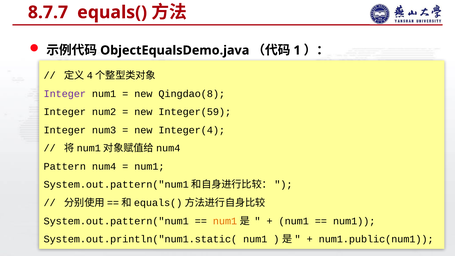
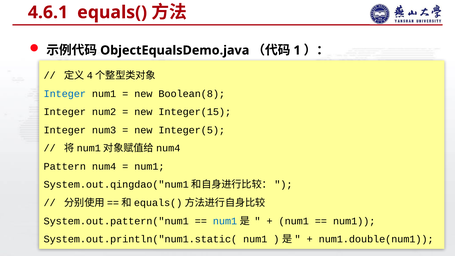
8.7.7: 8.7.7 -> 4.6.1 (48, 12)
Integer colour: purple -> blue (65, 94)
Qingdao(8: Qingdao(8 -> Boolean(8 (192, 94)
Integer(59: Integer(59 -> Integer(15 (195, 112)
Integer(4: Integer(4 -> Integer(5 (192, 130)
System.out.pattern("num1: System.out.pattern("num1 -> System.out.qingdao("num1 (116, 185)
num1 colour: orange -> blue (225, 221)
num1.public(num1: num1.public(num1 -> num1.double(num1 (376, 239)
